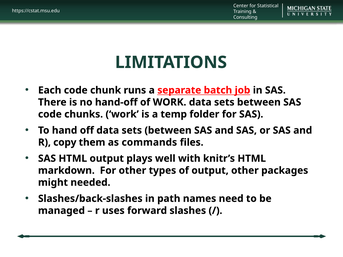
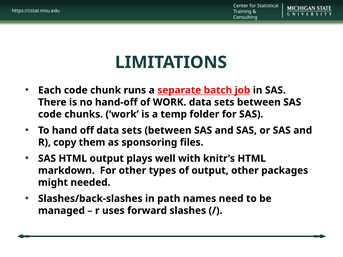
commands: commands -> sponsoring (149, 142)
